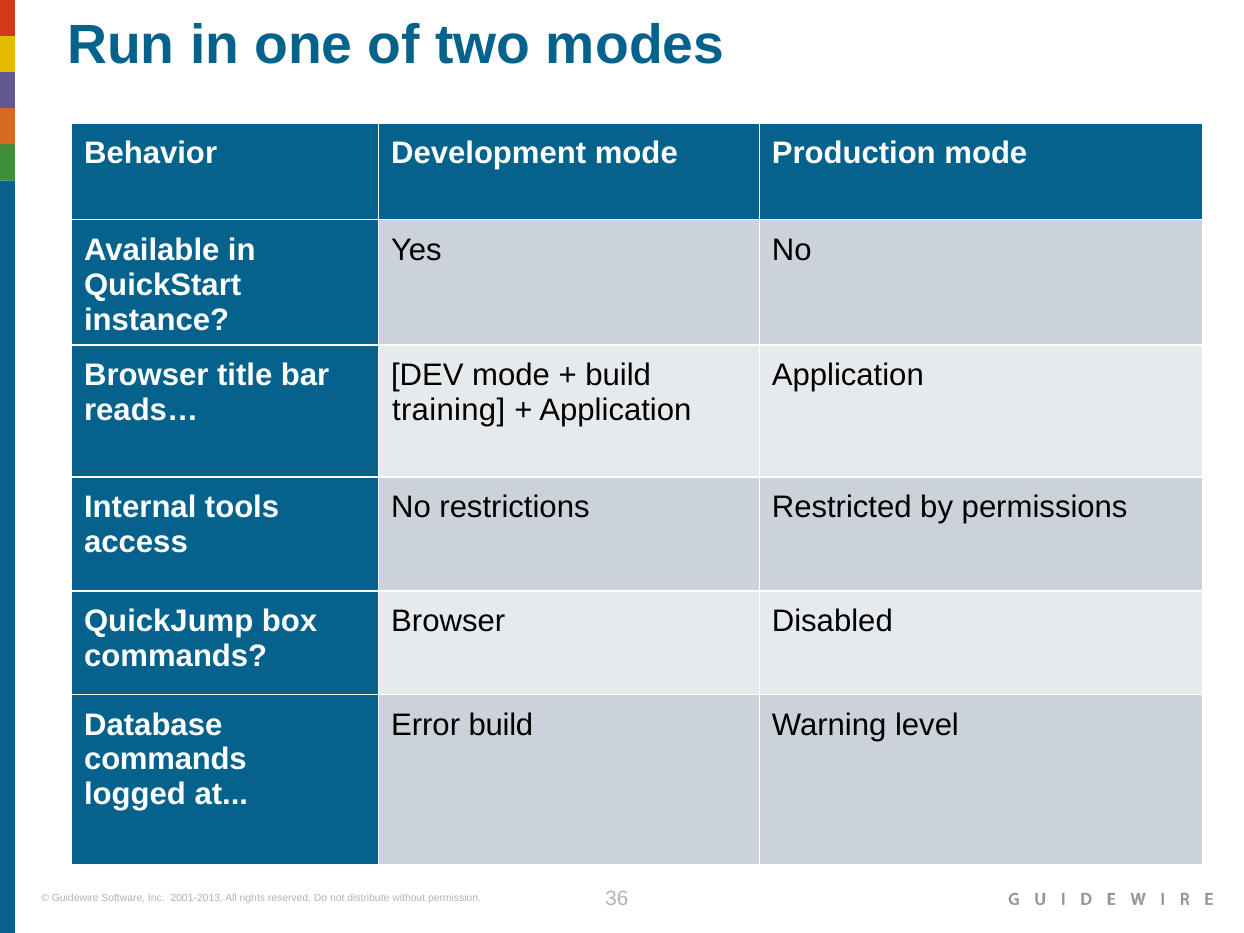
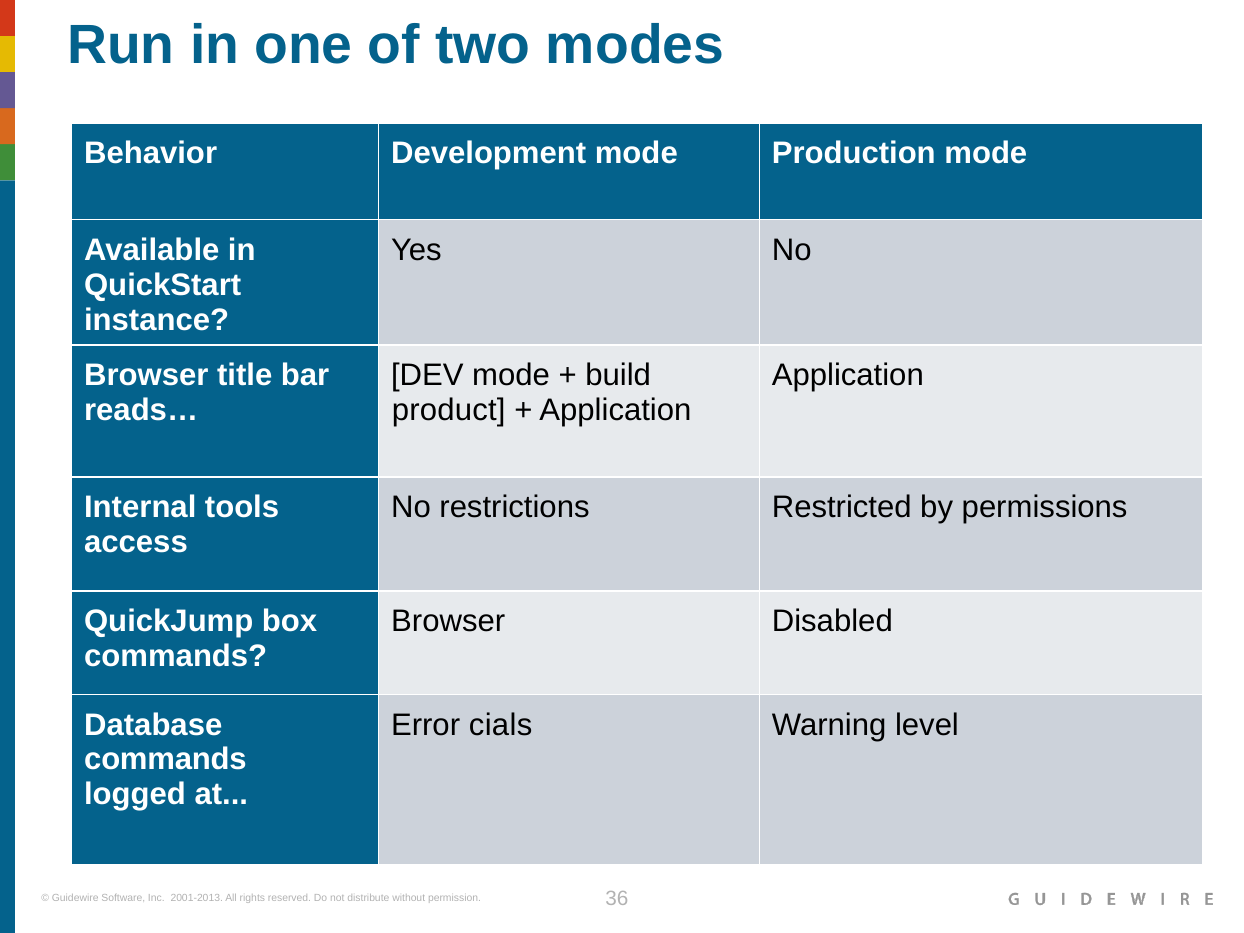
training: training -> product (449, 410)
Error build: build -> cials (501, 725)
